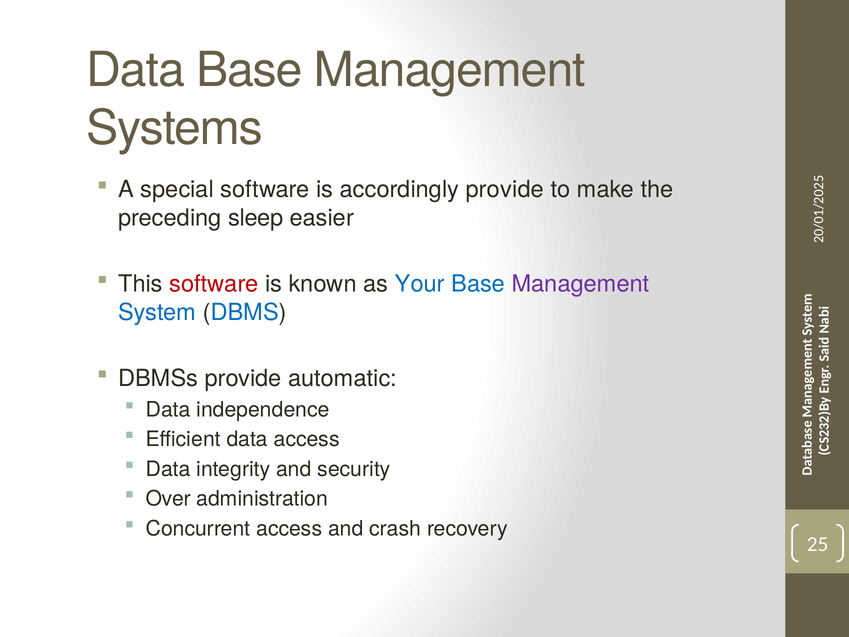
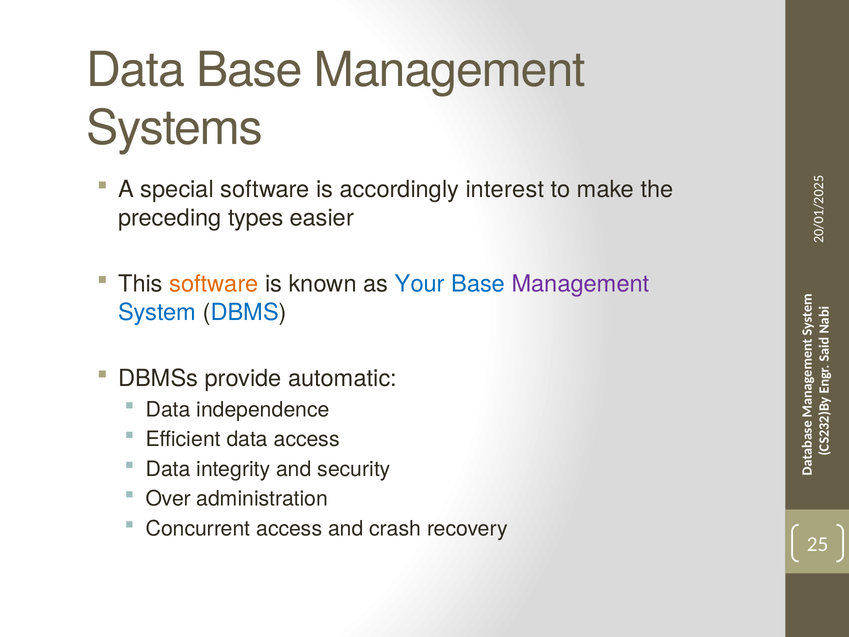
accordingly provide: provide -> interest (505, 190)
sleep: sleep -> types (256, 218)
software colour: red -> orange (214, 284)
